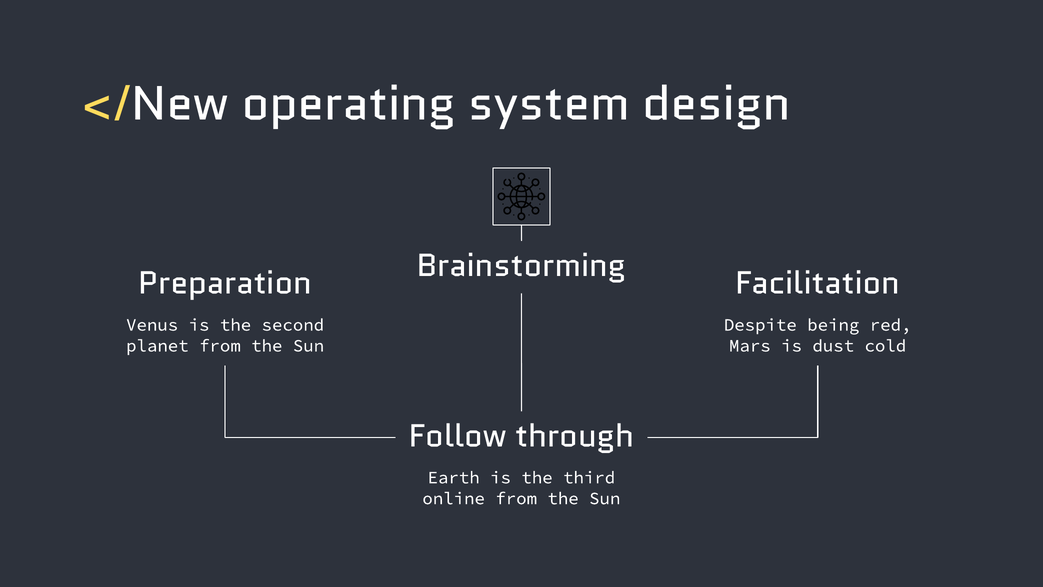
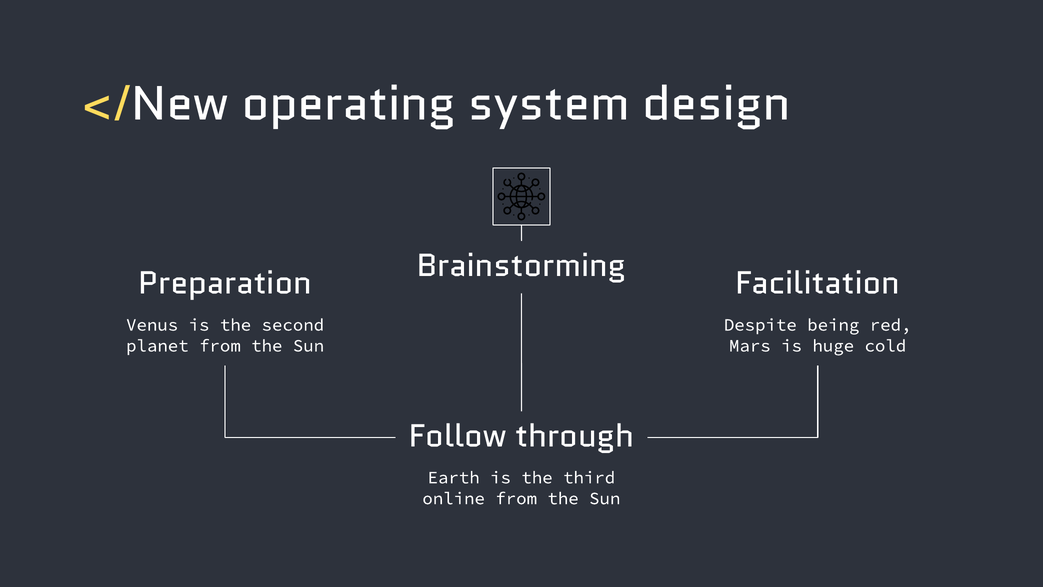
dust: dust -> huge (833, 346)
